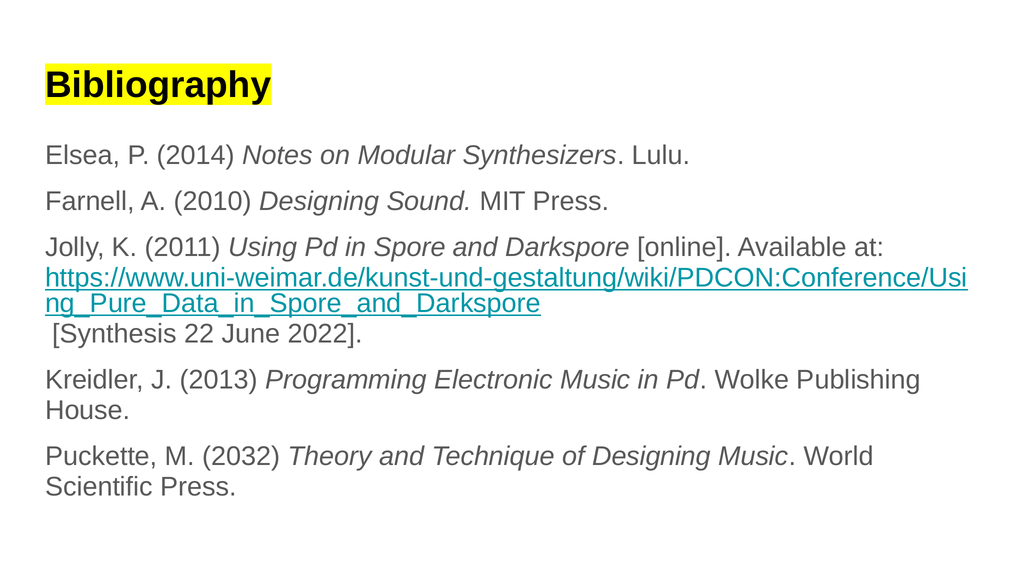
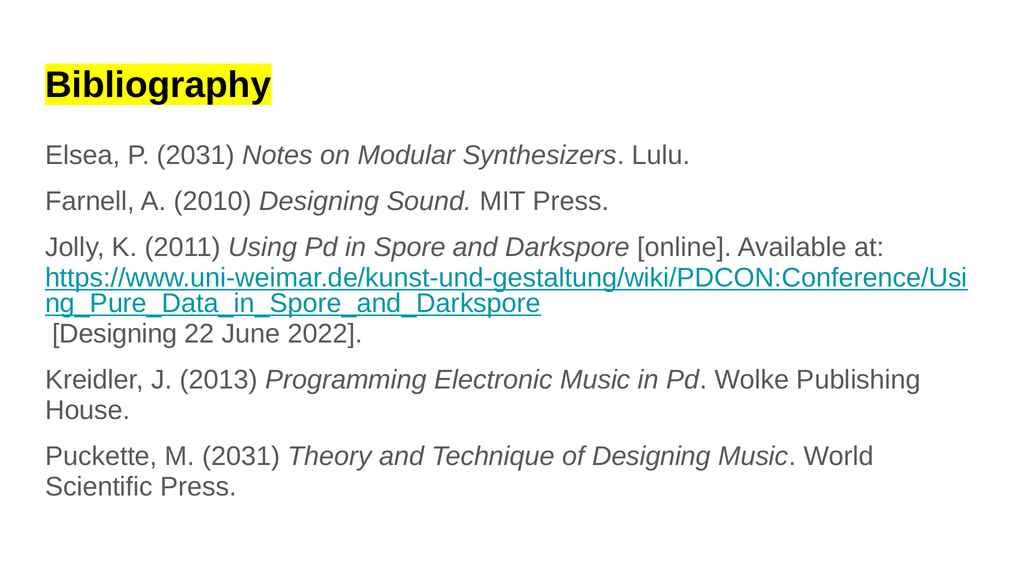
P 2014: 2014 -> 2031 (196, 156)
Synthesis: Synthesis -> Designing (115, 334)
M 2032: 2032 -> 2031 (241, 456)
